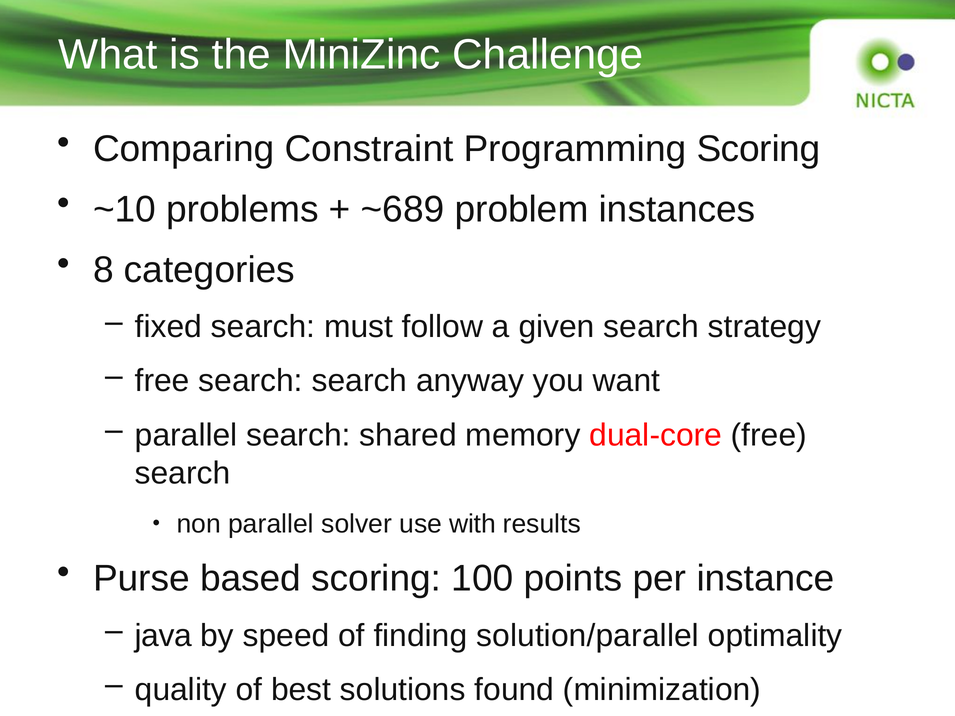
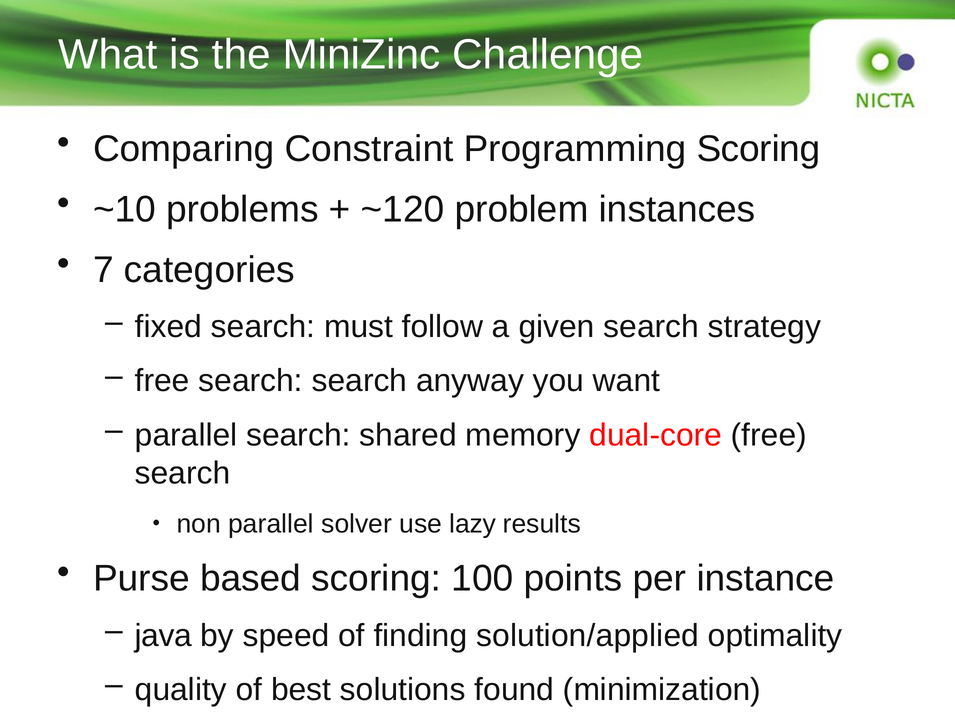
~689: ~689 -> ~120 (403, 210)
8: 8 -> 7 (103, 270)
with: with -> lazy (473, 524)
solution/parallel: solution/parallel -> solution/applied (588, 636)
